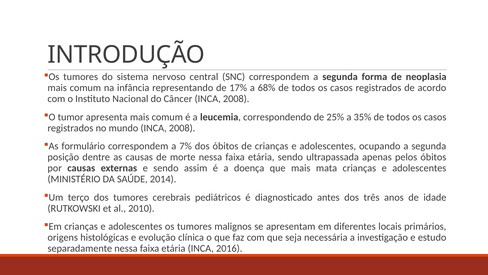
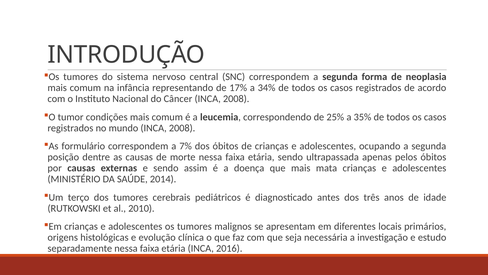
68%: 68% -> 34% (267, 88)
apresenta: apresenta -> condições (107, 117)
